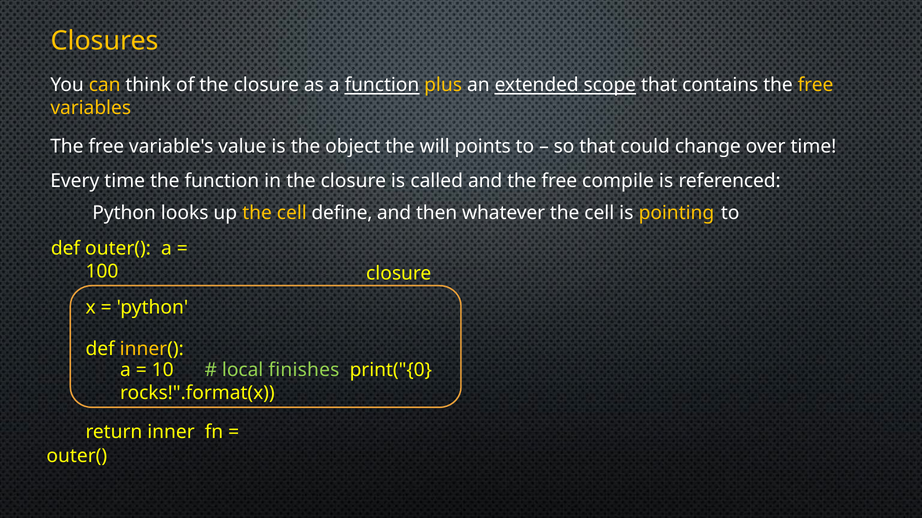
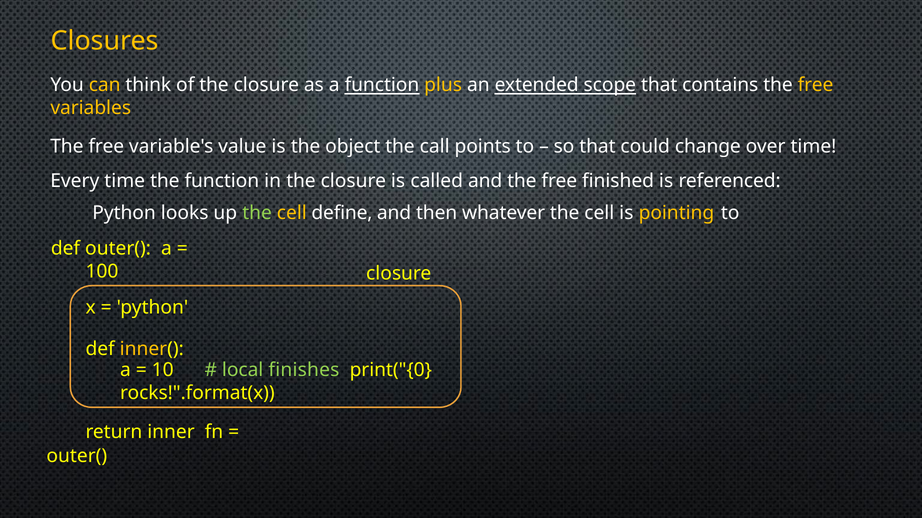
will: will -> call (435, 147)
compile: compile -> finished (618, 181)
the colour: yellow -> light green (257, 213)
